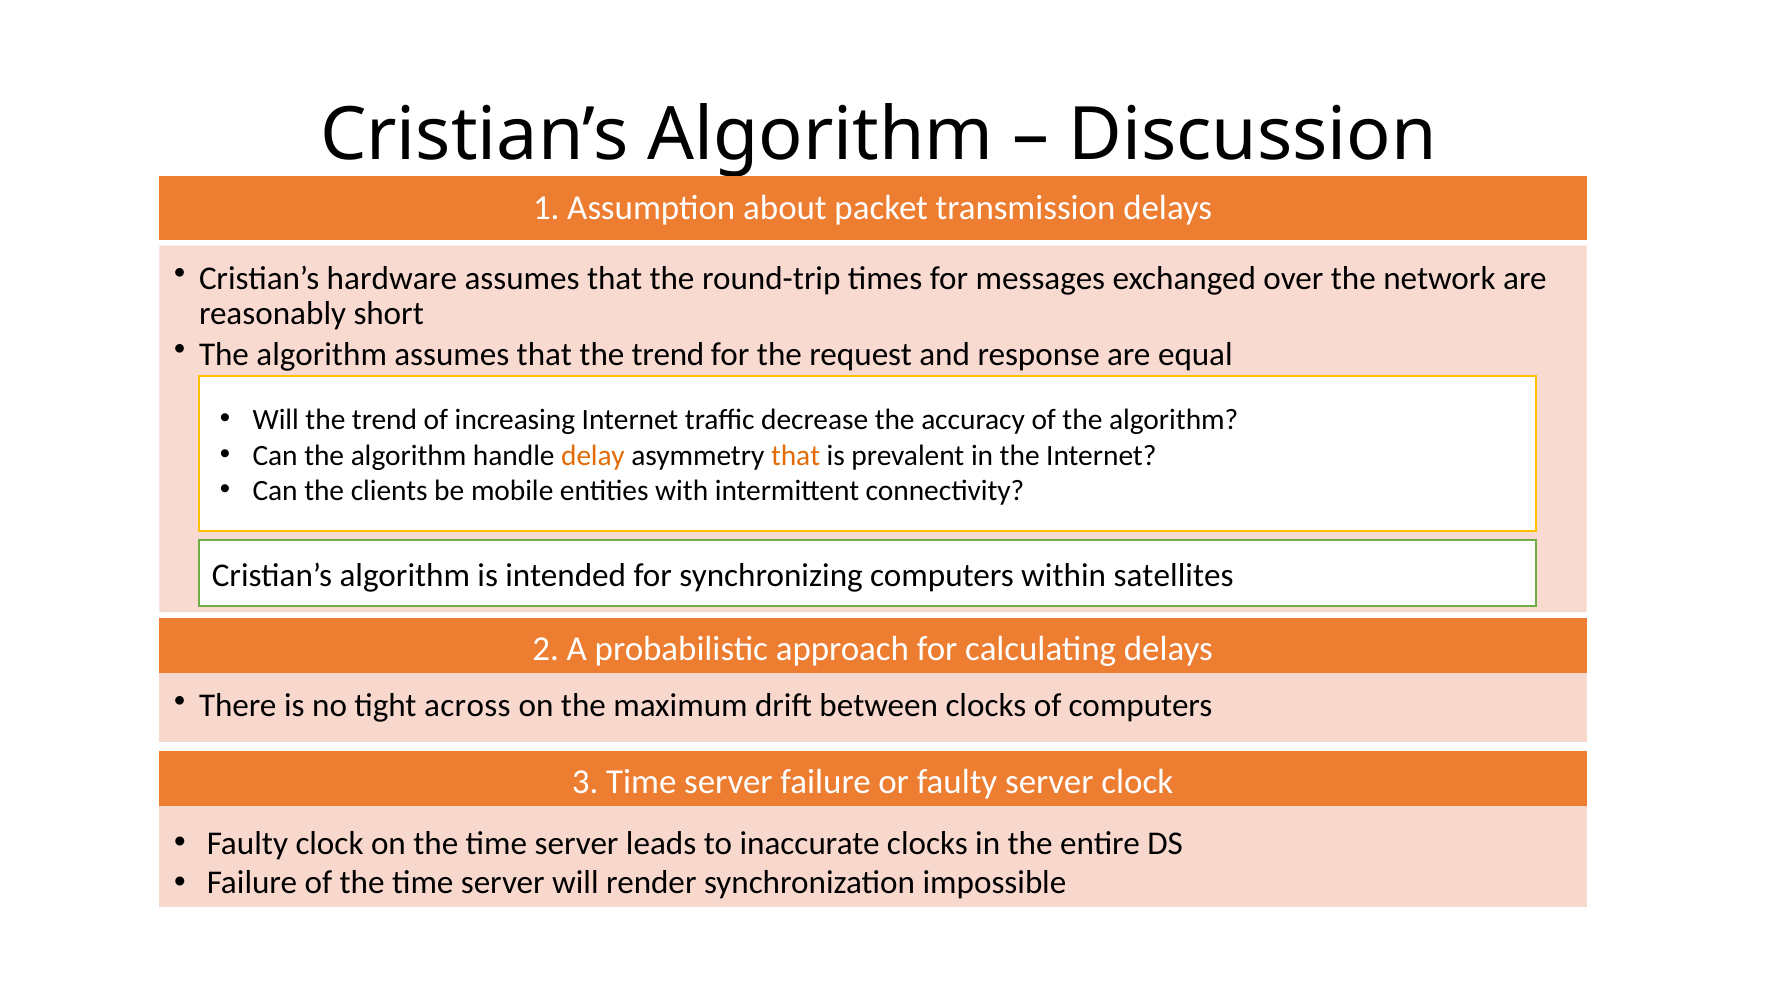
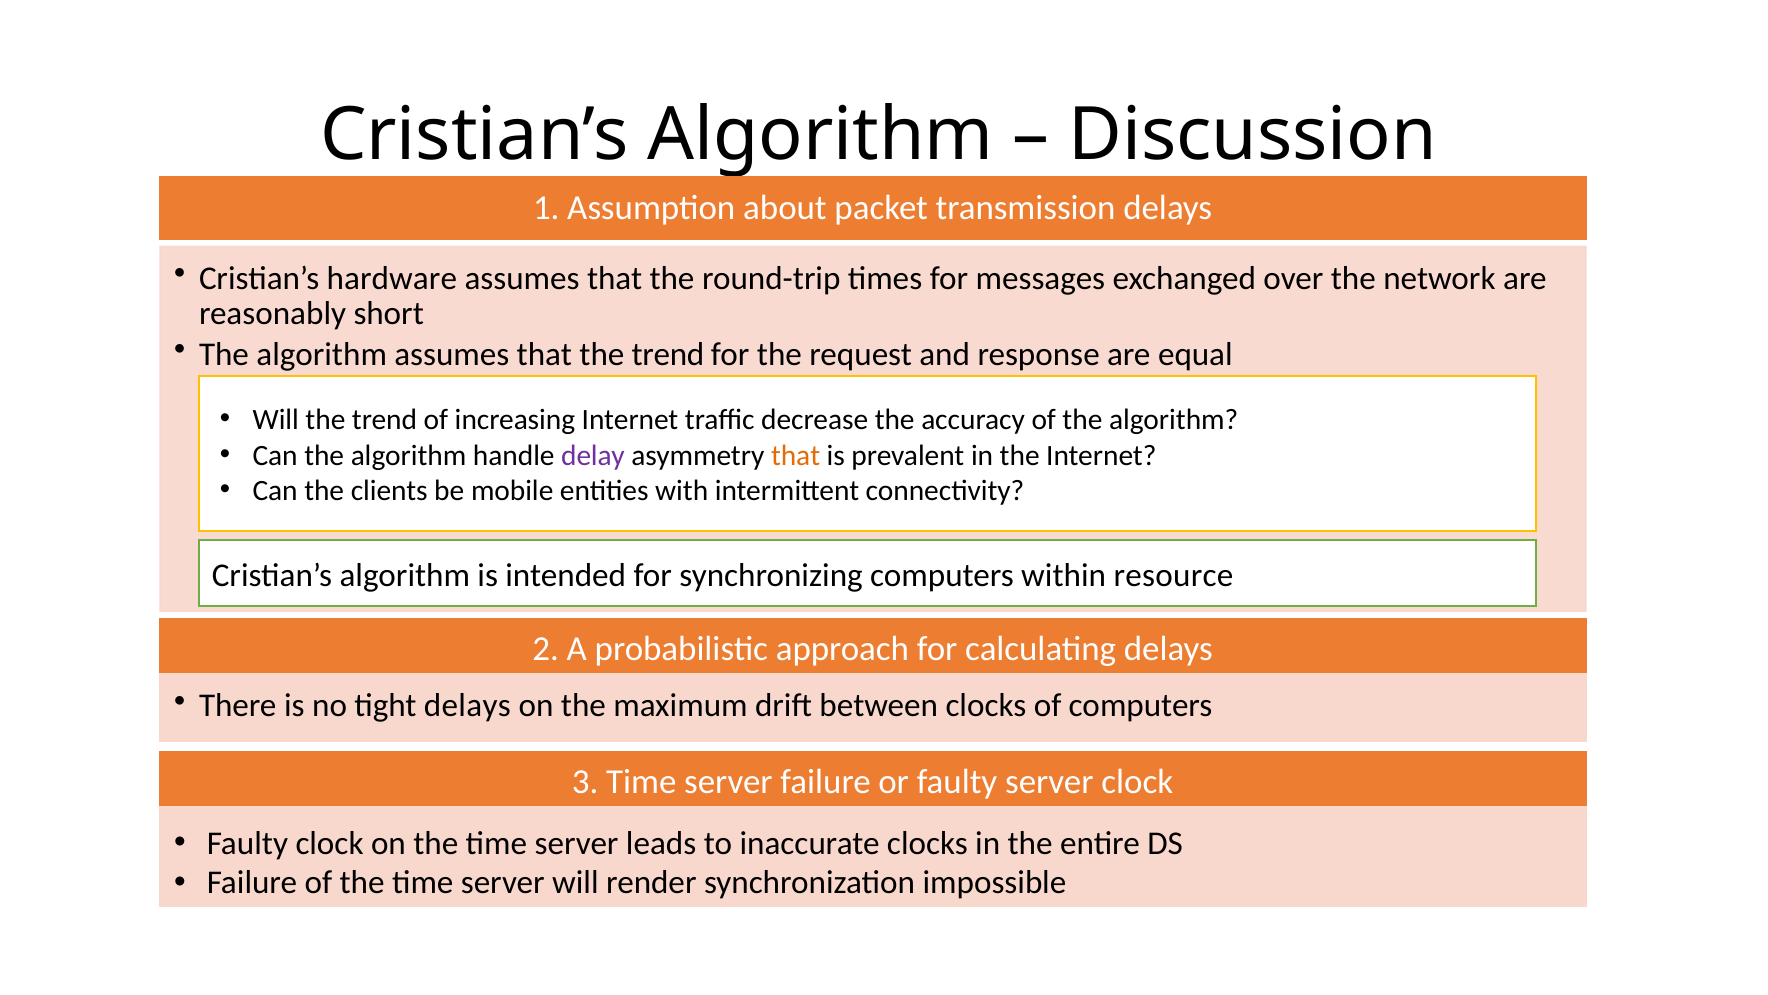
delay colour: orange -> purple (593, 455)
satellites: satellites -> resource (1173, 575)
tight across: across -> delays (467, 706)
